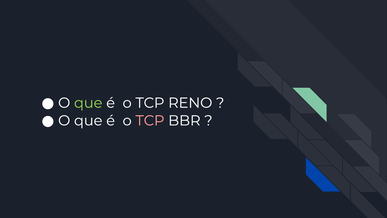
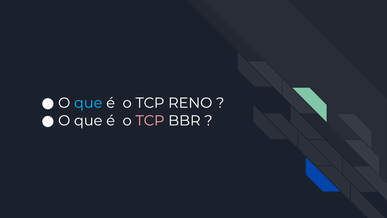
que colour: light green -> light blue (88, 103)
